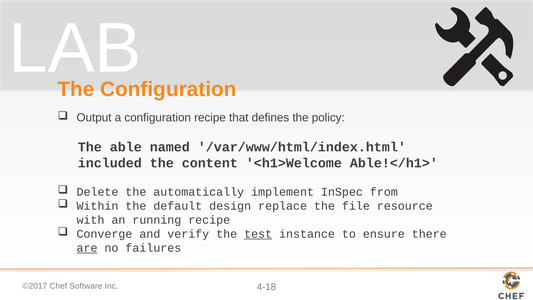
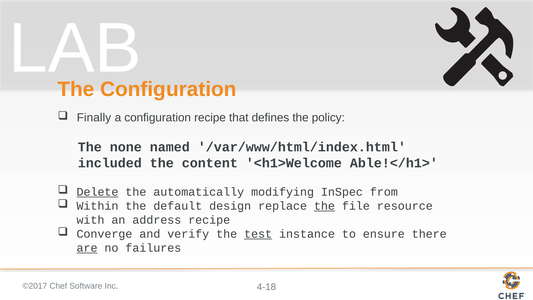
Output: Output -> Finally (94, 118)
able: able -> none (126, 147)
Delete underline: none -> present (98, 192)
implement: implement -> modifying (283, 192)
the underline: none -> present (324, 206)
running: running -> address (157, 220)
